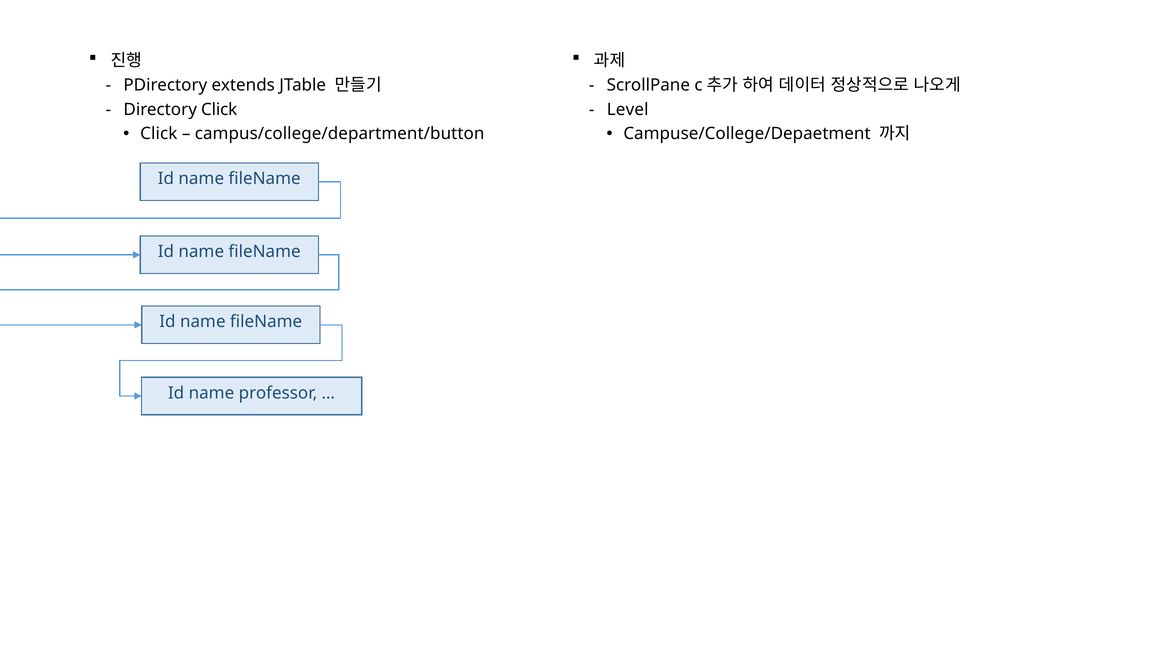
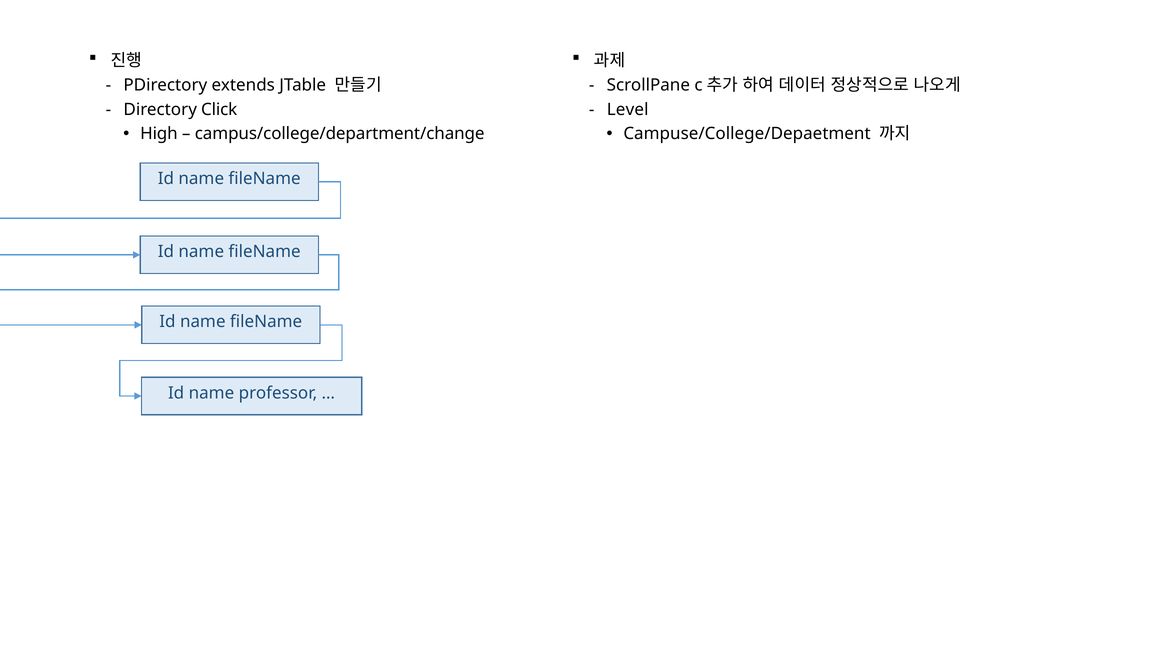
Click: Click -> High (159, 134)
campus/college/department/button: campus/college/department/button -> campus/college/department/change (340, 134)
